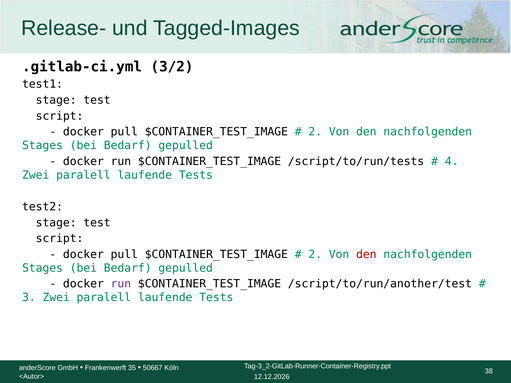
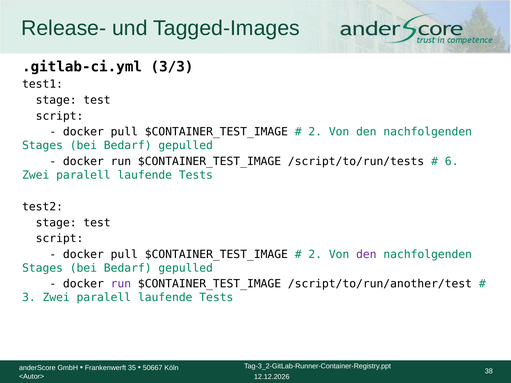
3/2: 3/2 -> 3/3 (172, 67)
4: 4 -> 6 (452, 162)
den colour: red -> purple (366, 255)
